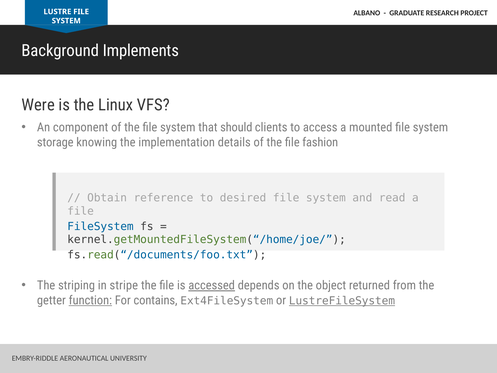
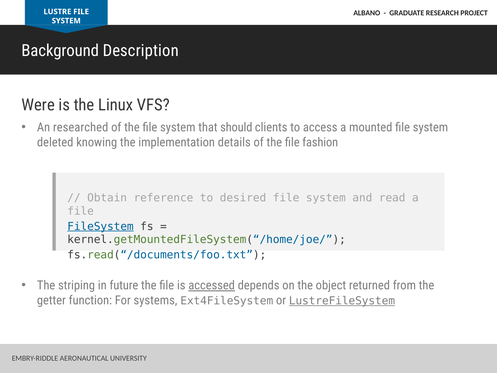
Implements: Implements -> Description (141, 51)
component: component -> researched (81, 127)
storage: storage -> deleted (55, 142)
FileSystem underline: none -> present (100, 226)
stripe: stripe -> future (124, 285)
function underline: present -> none (90, 300)
contains: contains -> systems (155, 300)
